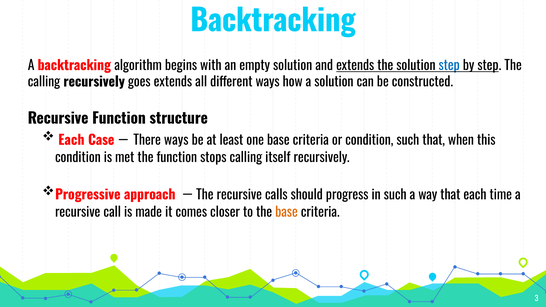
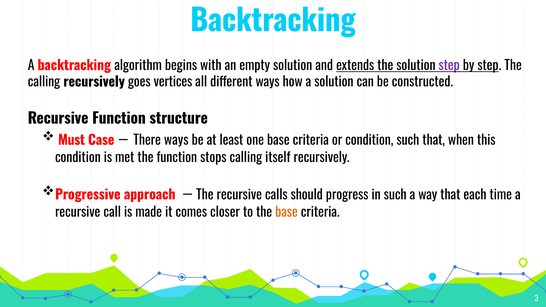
step colour: blue -> purple (449, 66)
goes extends: extends -> vertices (173, 82)
Each: Each -> Must (71, 140)
